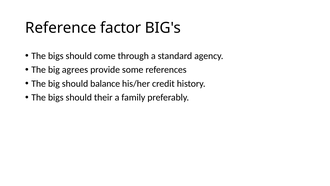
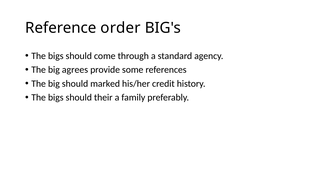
factor: factor -> order (121, 28)
balance: balance -> marked (105, 83)
